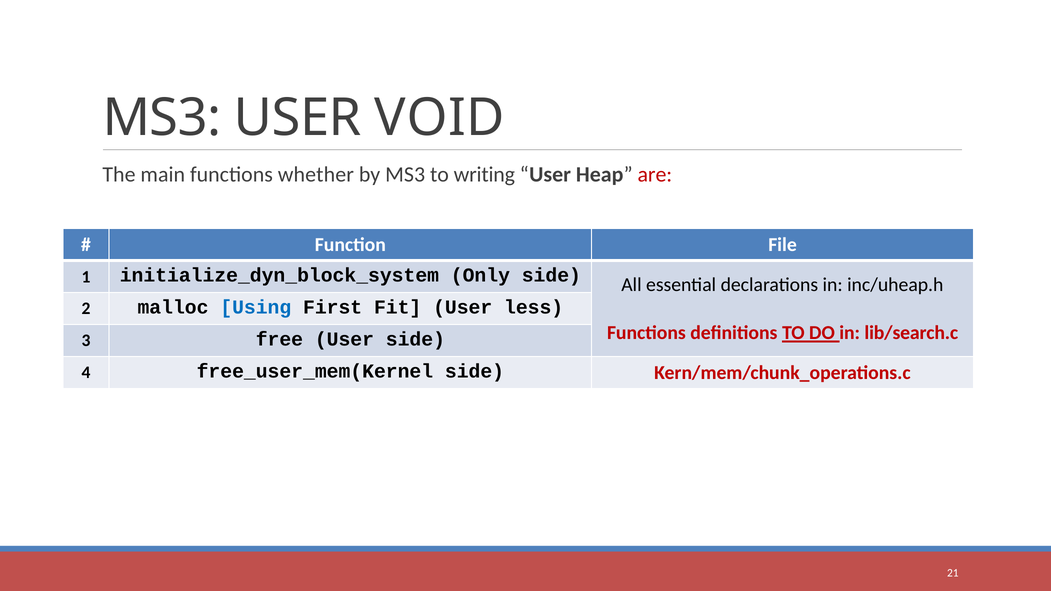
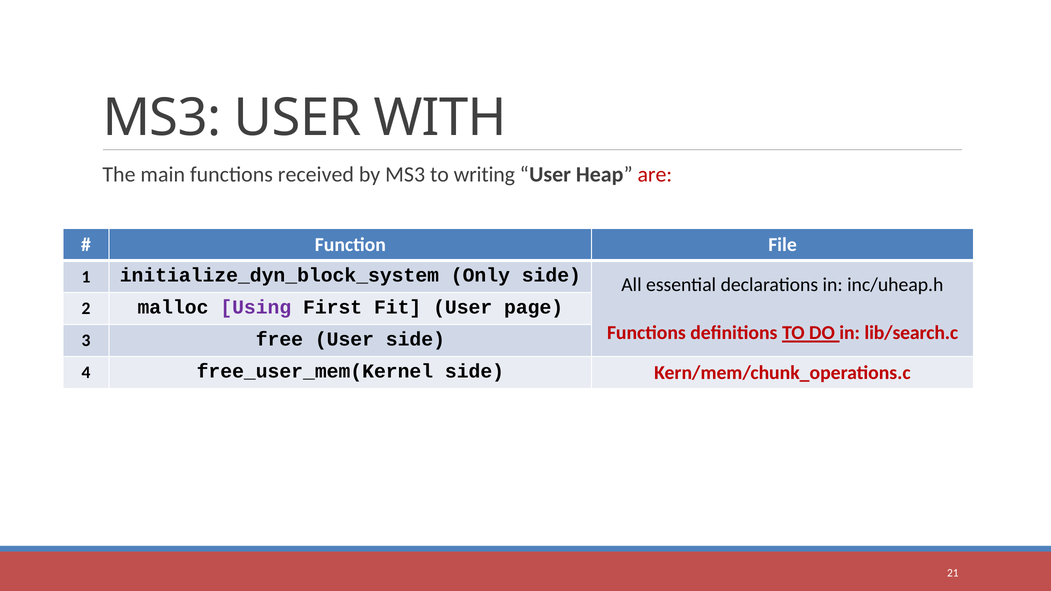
VOID: VOID -> WITH (440, 118)
whether: whether -> received (316, 175)
Using colour: blue -> purple (256, 307)
less: less -> page (534, 307)
